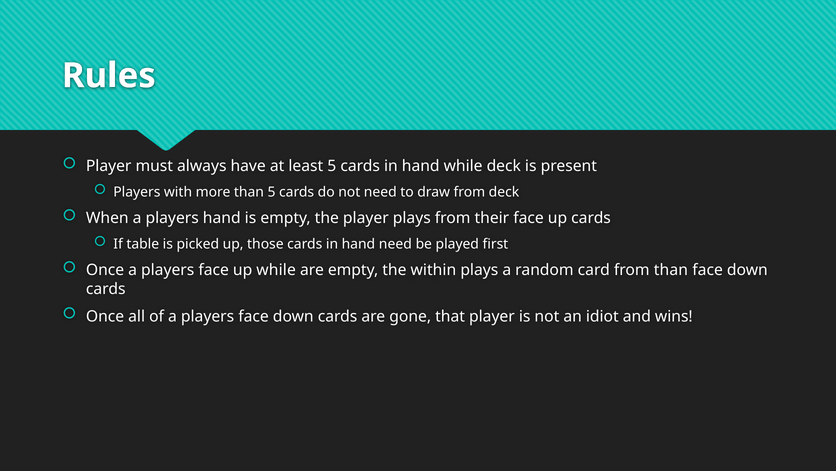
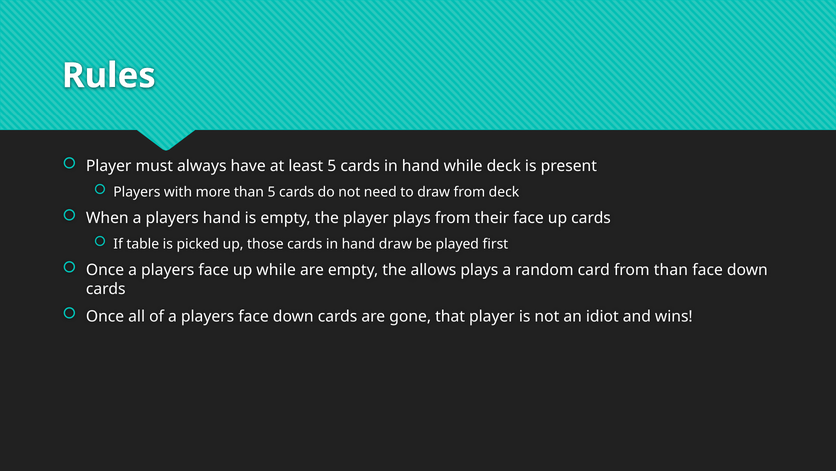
hand need: need -> draw (395, 244)
within: within -> allows (433, 270)
